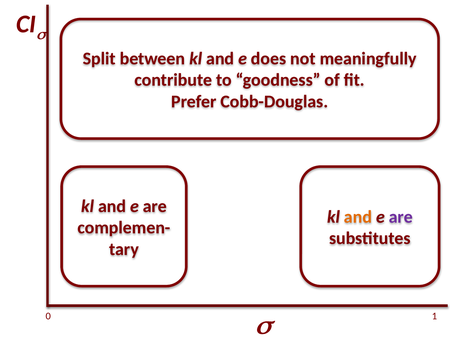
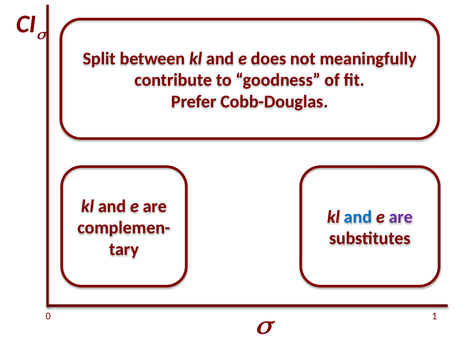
and colour: orange -> blue (358, 217)
